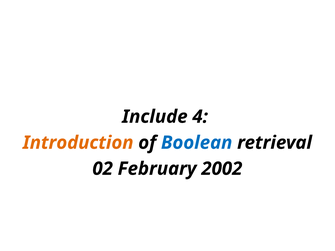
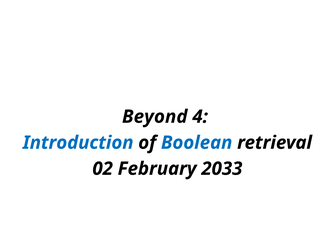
Include: Include -> Beyond (155, 117)
Introduction colour: orange -> blue (78, 143)
2002: 2002 -> 2033 (222, 169)
